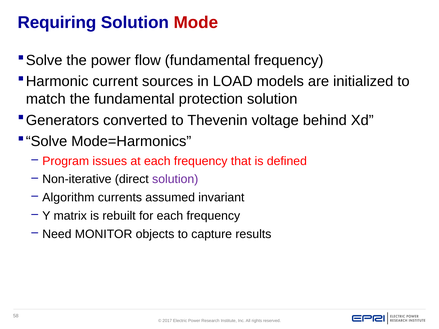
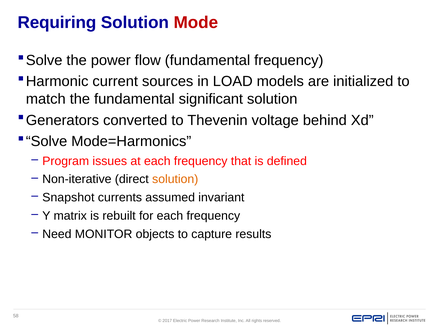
protection: protection -> significant (211, 99)
solution colour: purple -> orange (175, 179)
Algorithm: Algorithm -> Snapshot (68, 198)
